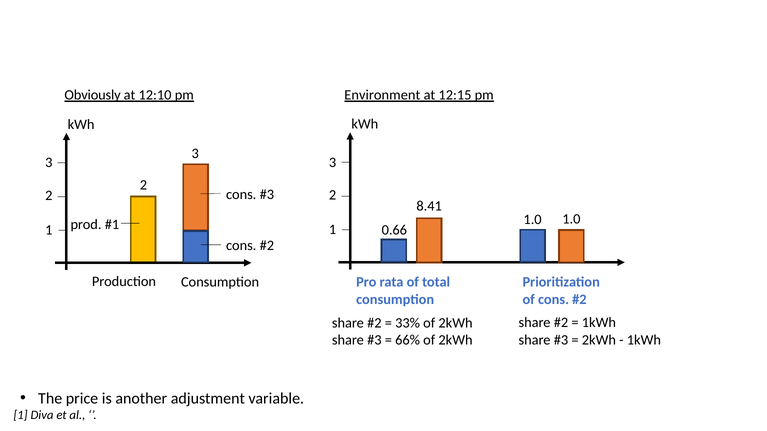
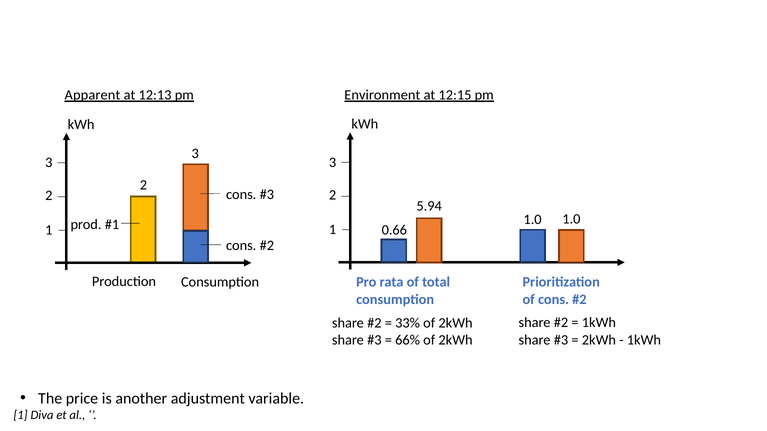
Obviously: Obviously -> Apparent (92, 95)
12:10: 12:10 -> 12:13 (155, 95)
8.41: 8.41 -> 5.94 (429, 206)
